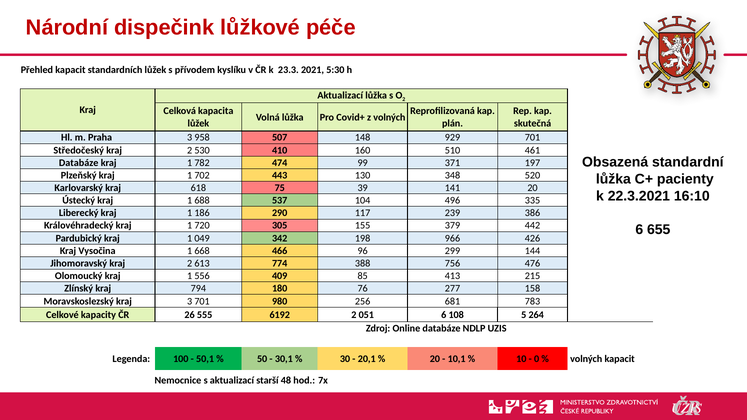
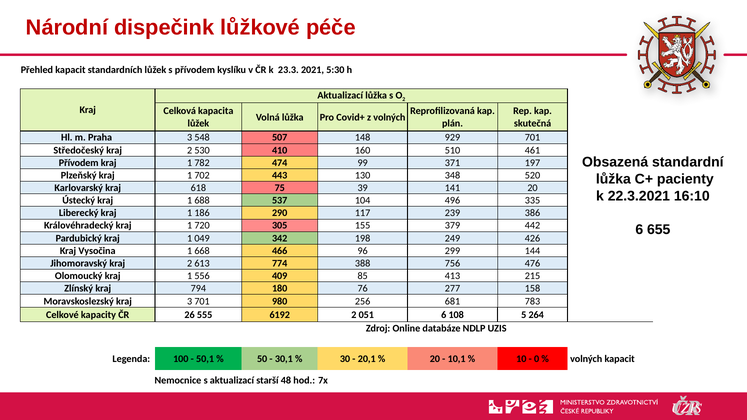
958: 958 -> 548 (202, 138)
Databáze: Databáze -> Přívodem (79, 163)
966: 966 -> 249 (453, 238)
